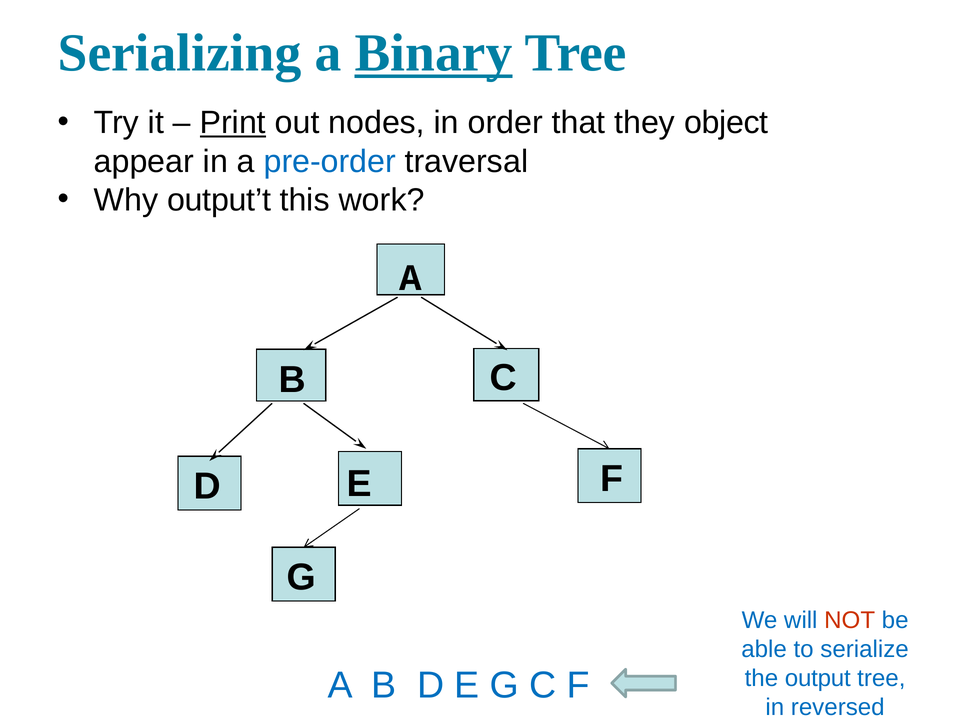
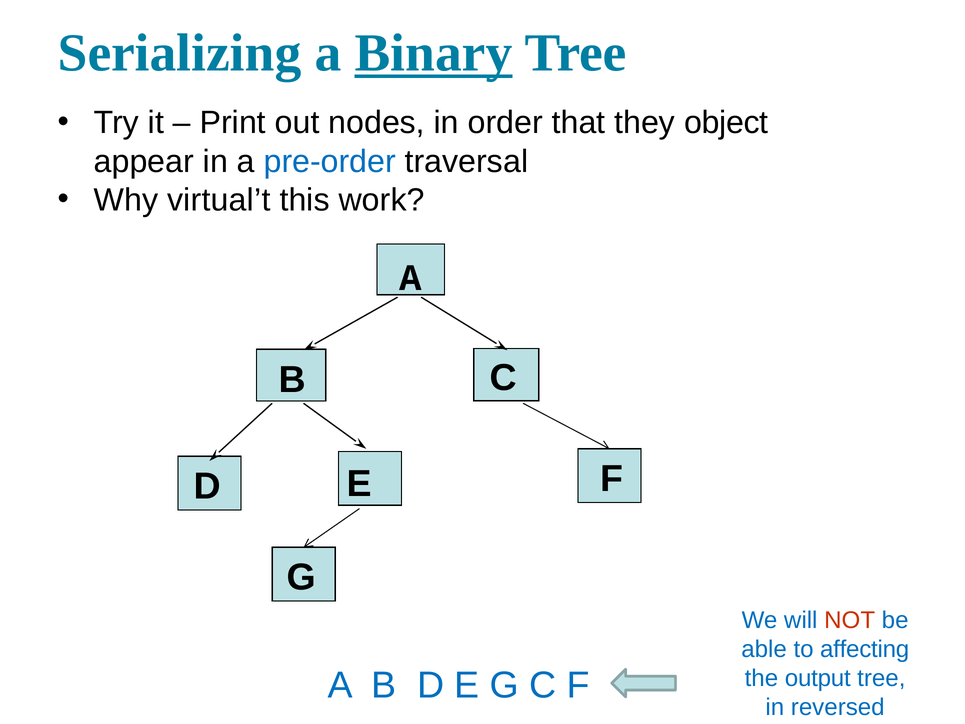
Print underline: present -> none (233, 123)
output’t: output’t -> virtual’t (219, 200)
serialize: serialize -> affecting (865, 649)
